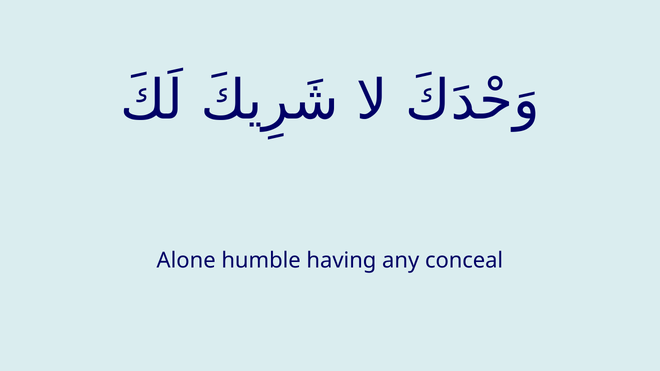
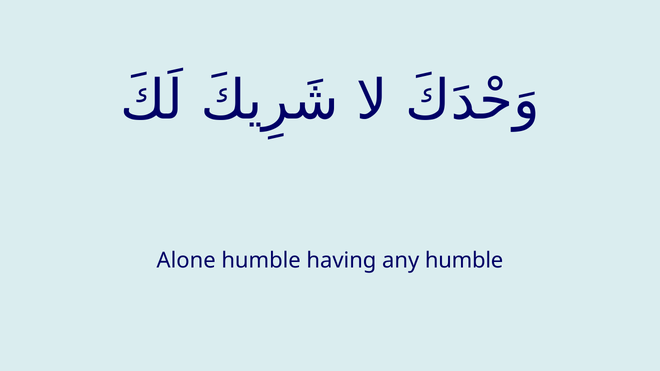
any conceal: conceal -> humble (464, 261)
